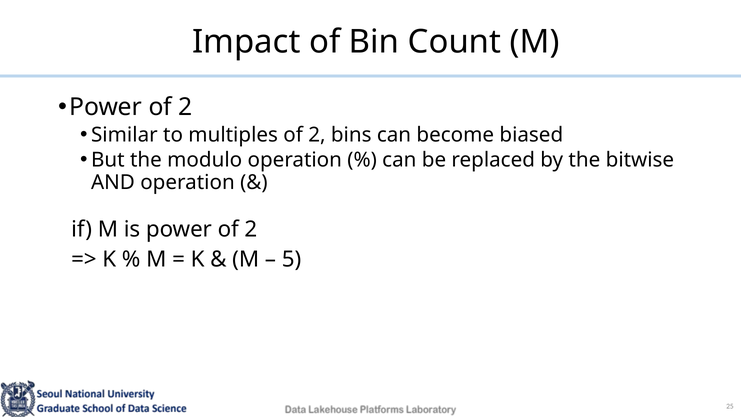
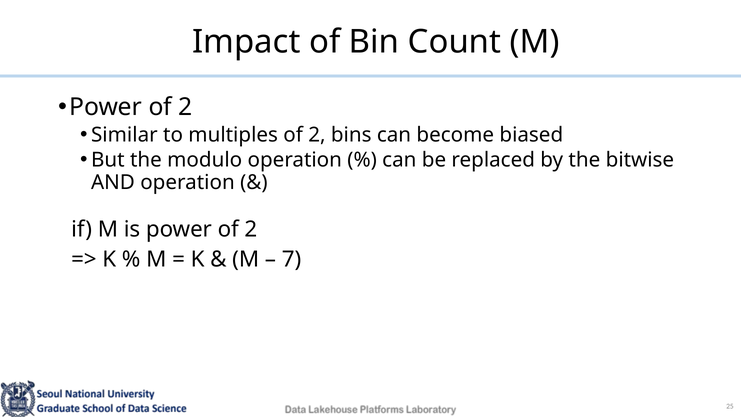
5: 5 -> 7 (292, 260)
